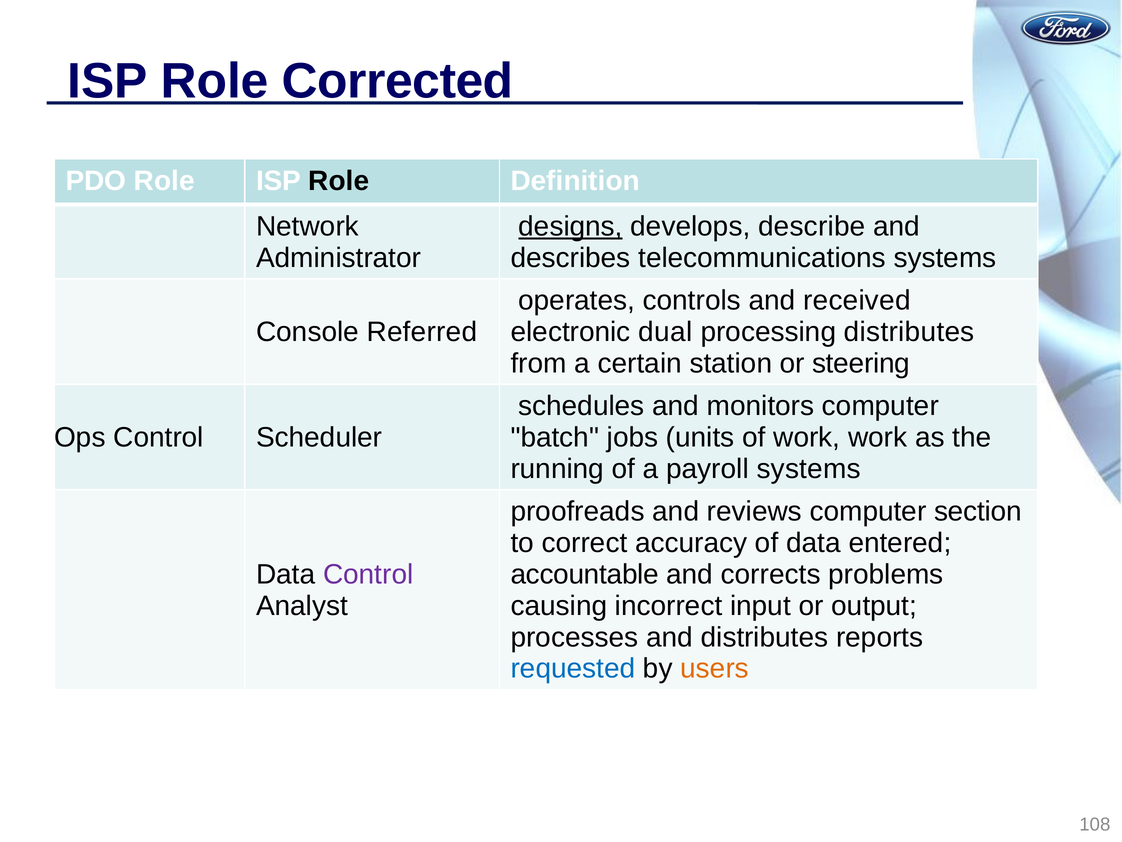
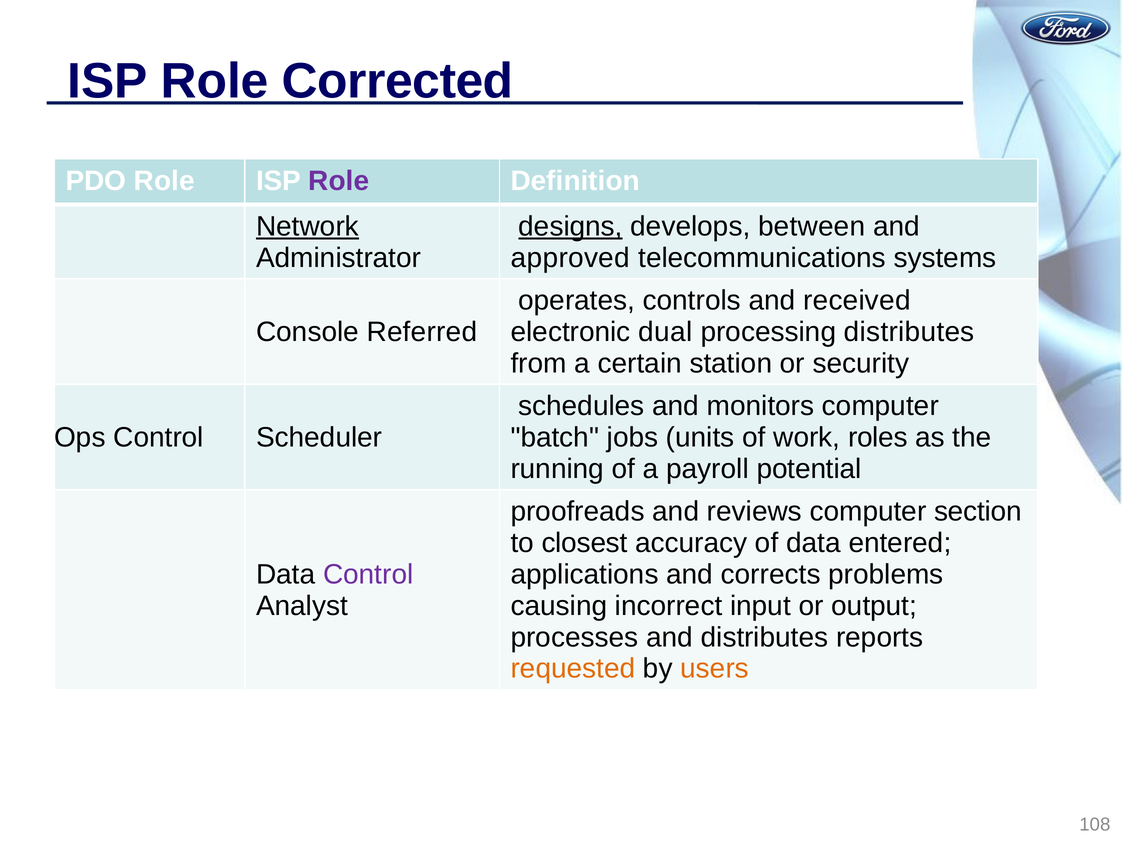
Role colour: black -> purple (339, 181)
Network underline: none -> present (308, 226)
describe: describe -> between (812, 226)
describes: describes -> approved (570, 258)
steering: steering -> security (861, 363)
work work: work -> roles (878, 437)
payroll systems: systems -> potential (809, 469)
correct: correct -> closest (585, 543)
accountable: accountable -> applications (585, 574)
requested colour: blue -> orange (573, 668)
